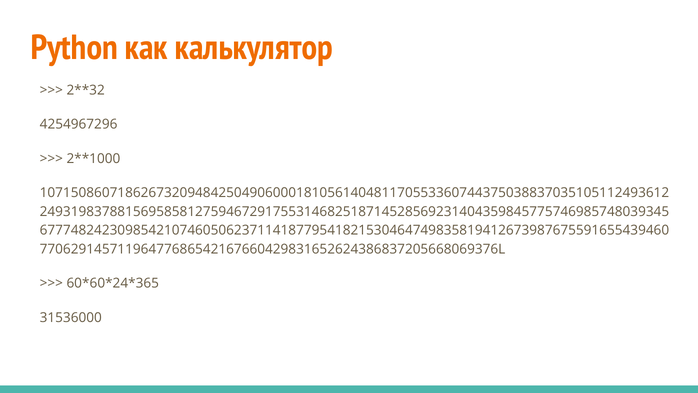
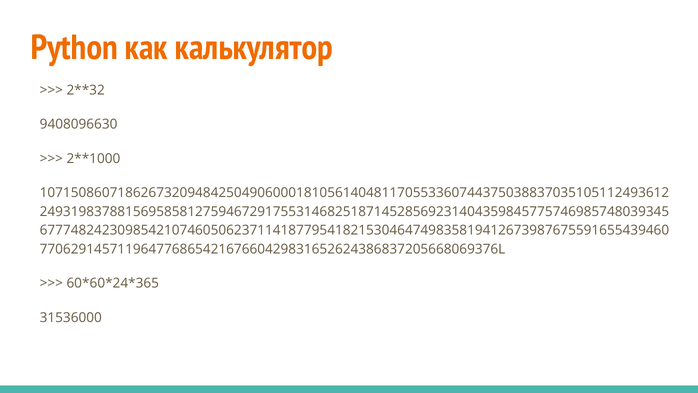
4254967296: 4254967296 -> 9408096630 (79, 124)
